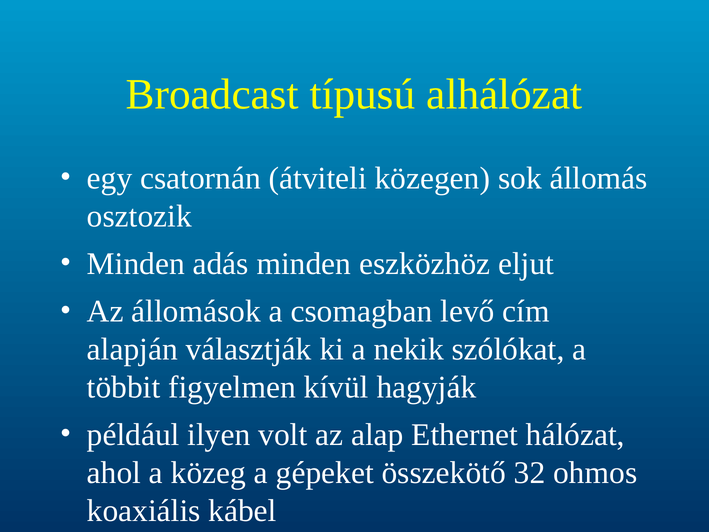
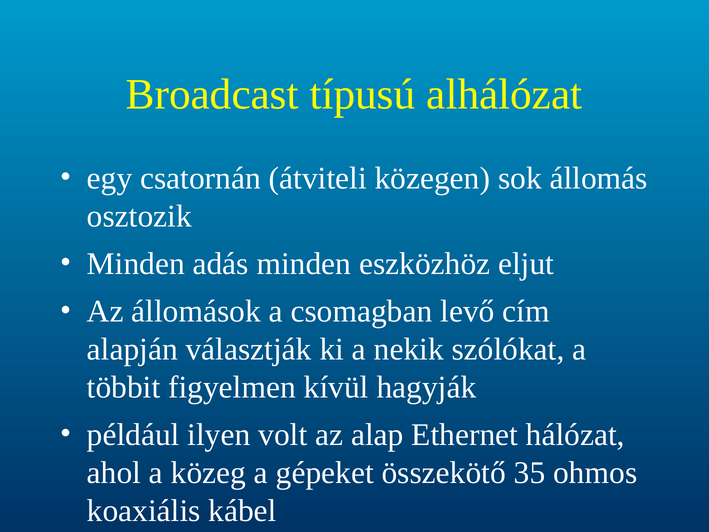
32: 32 -> 35 (530, 473)
